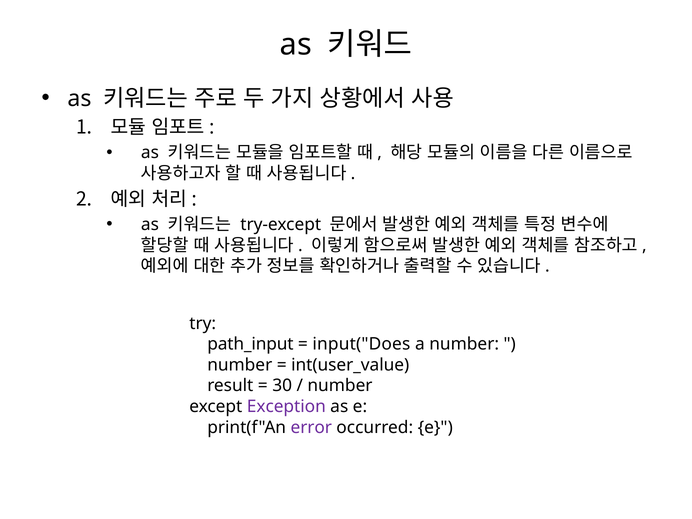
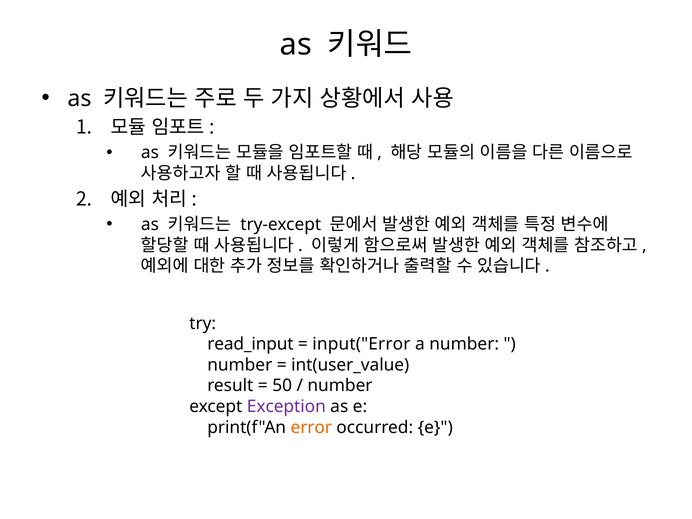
path_input: path_input -> read_input (250, 344)
input("Does: input("Does -> input("Error (361, 344)
30: 30 -> 50 (282, 386)
error colour: purple -> orange (311, 427)
